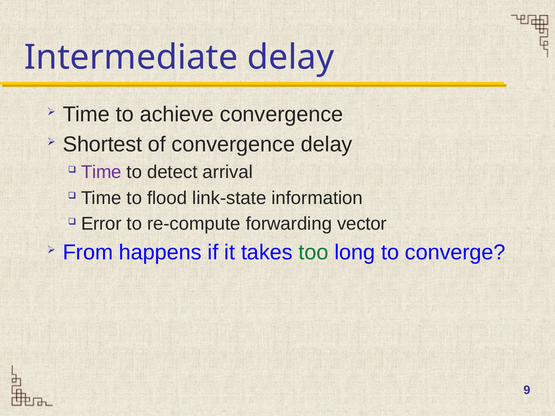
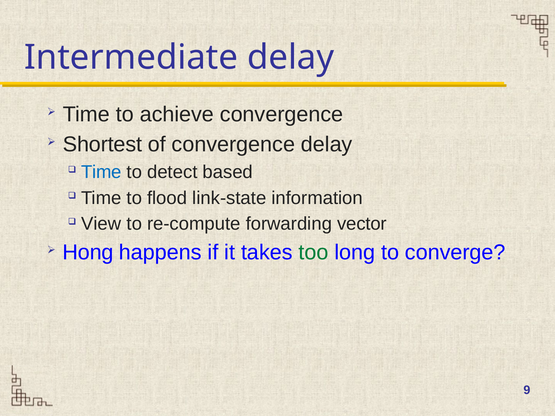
Time colour: purple -> blue (101, 172)
arrival: arrival -> based (228, 172)
Error: Error -> View (101, 224)
From: From -> Hong (88, 253)
